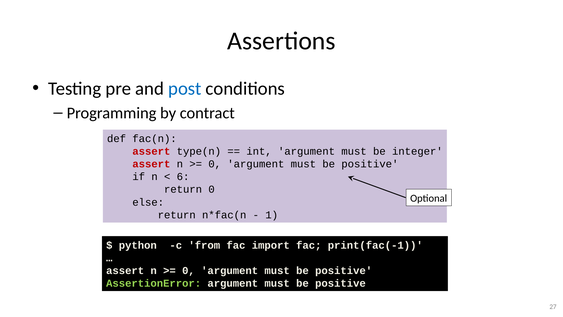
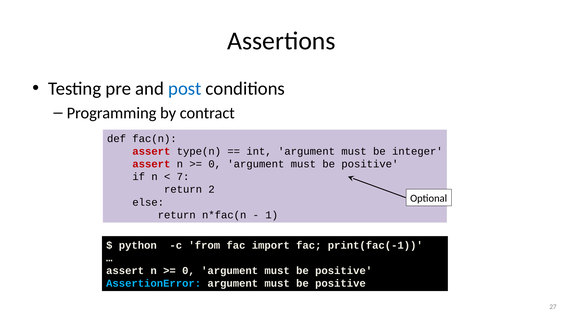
6: 6 -> 7 (183, 177)
return 0: 0 -> 2 (212, 189)
AssertionError colour: light green -> light blue (154, 283)
